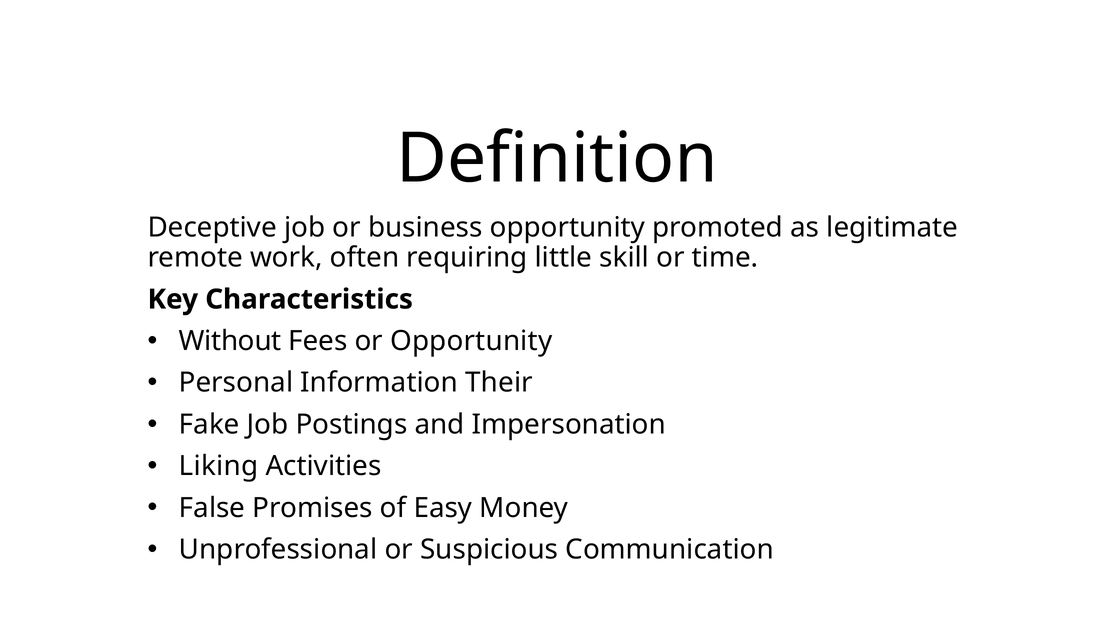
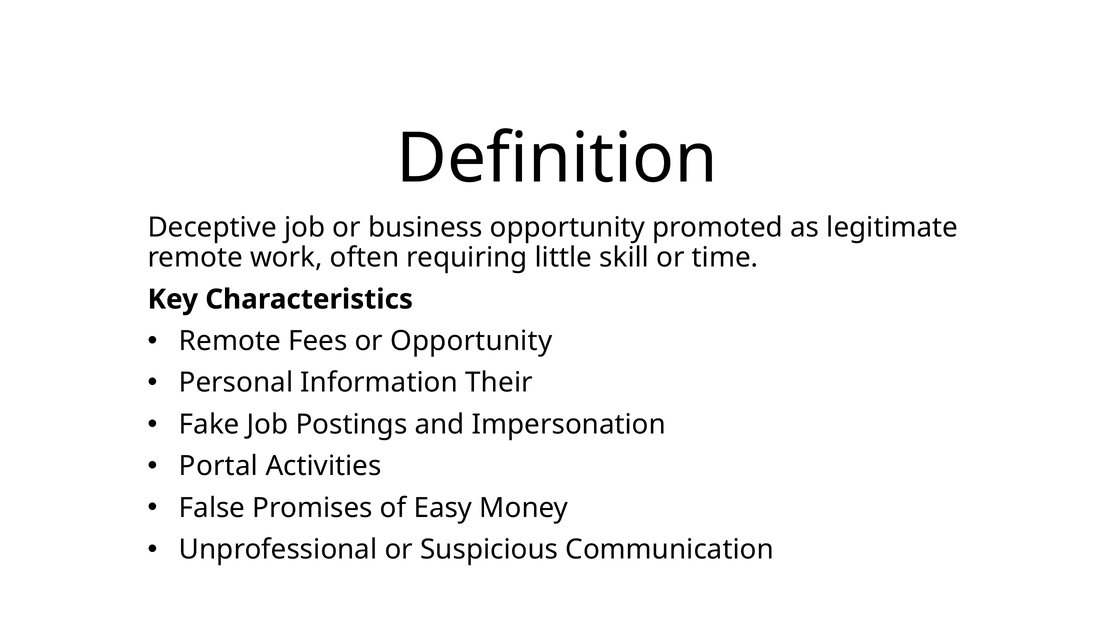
Without: Without -> Remote (230, 341)
Liking: Liking -> Portal (219, 466)
